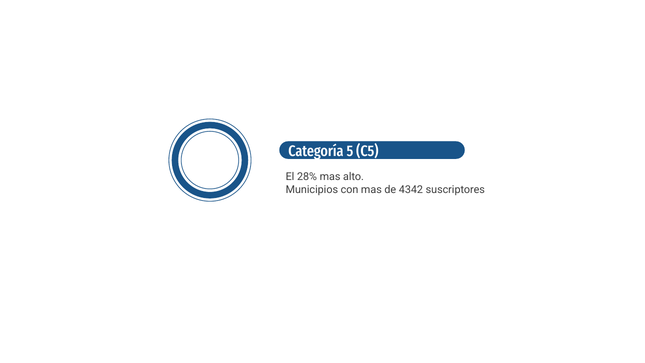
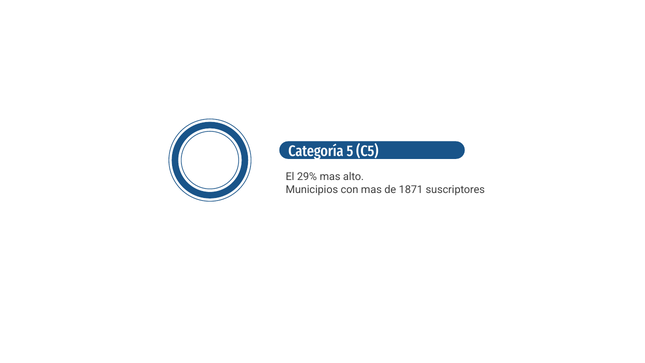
28%: 28% -> 29% (307, 177)
4342: 4342 -> 1871 (411, 190)
